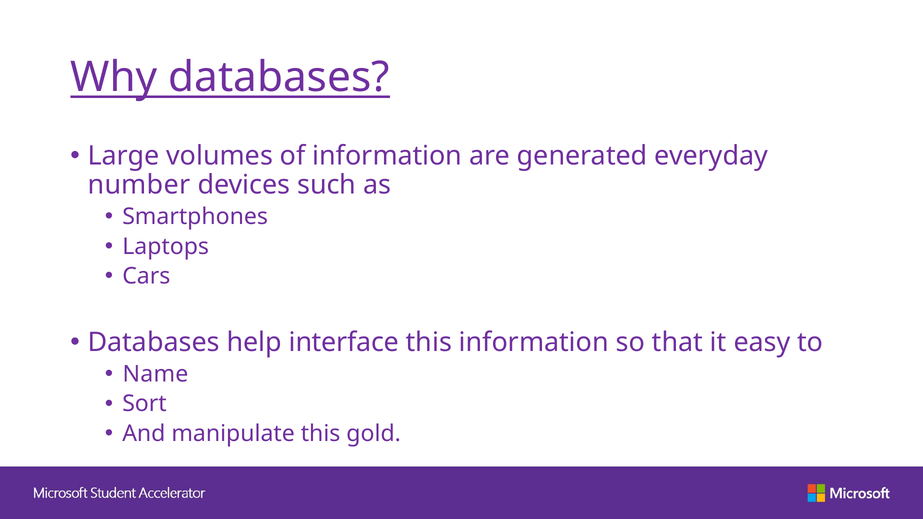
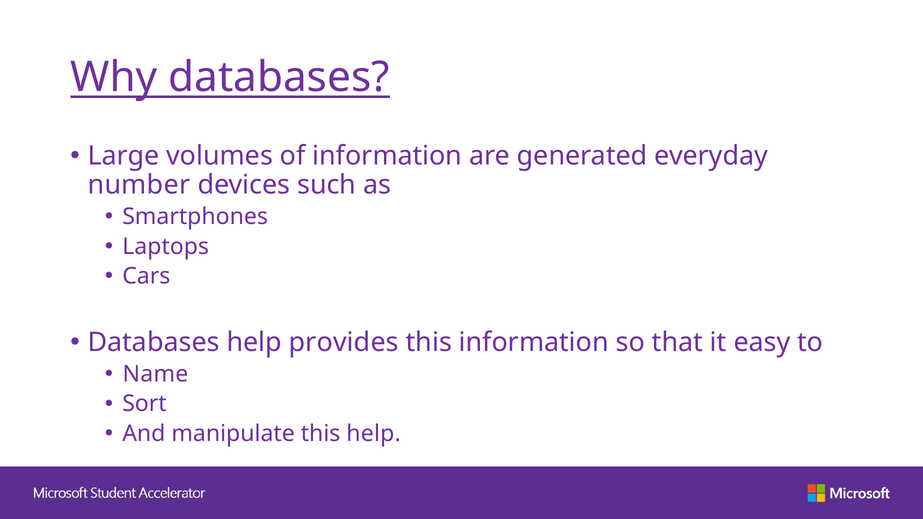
interface: interface -> provides (344, 342)
this gold: gold -> help (374, 434)
